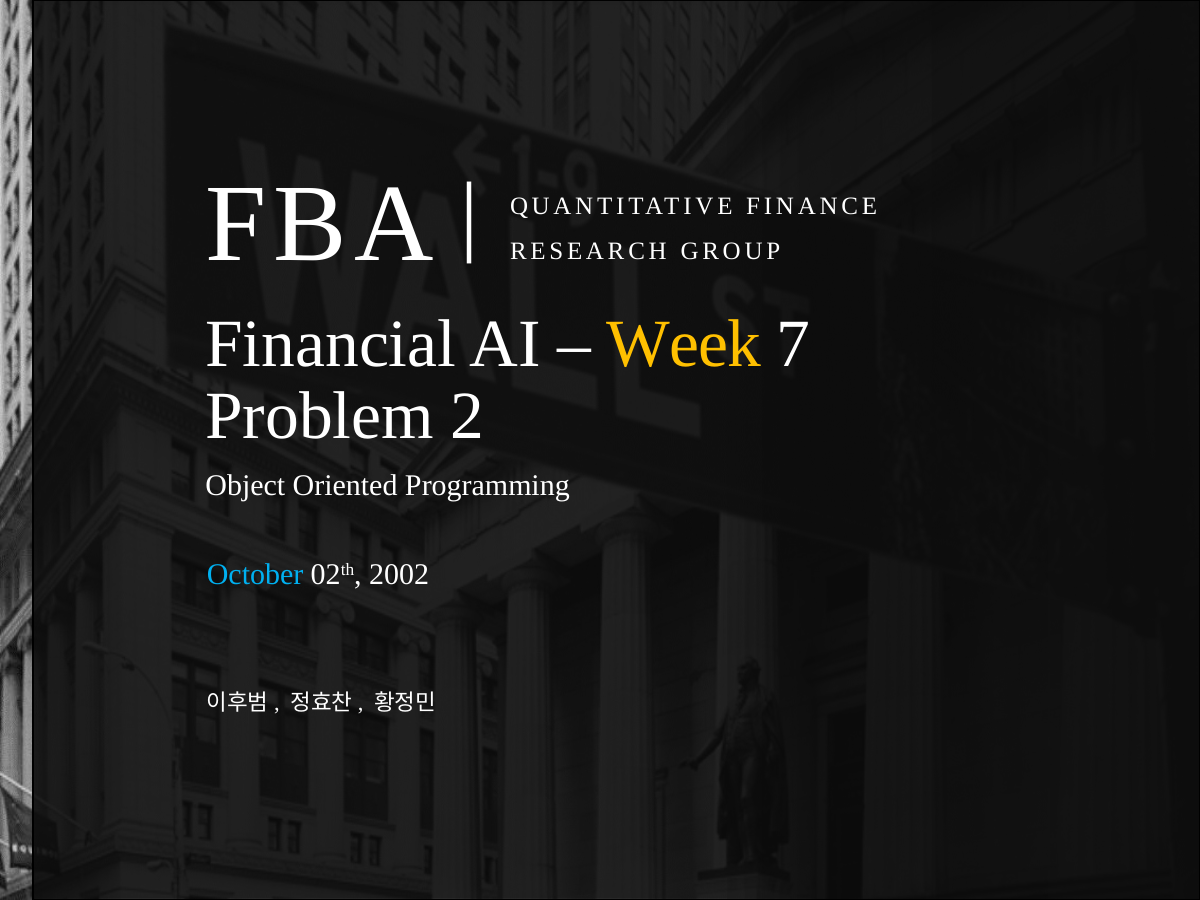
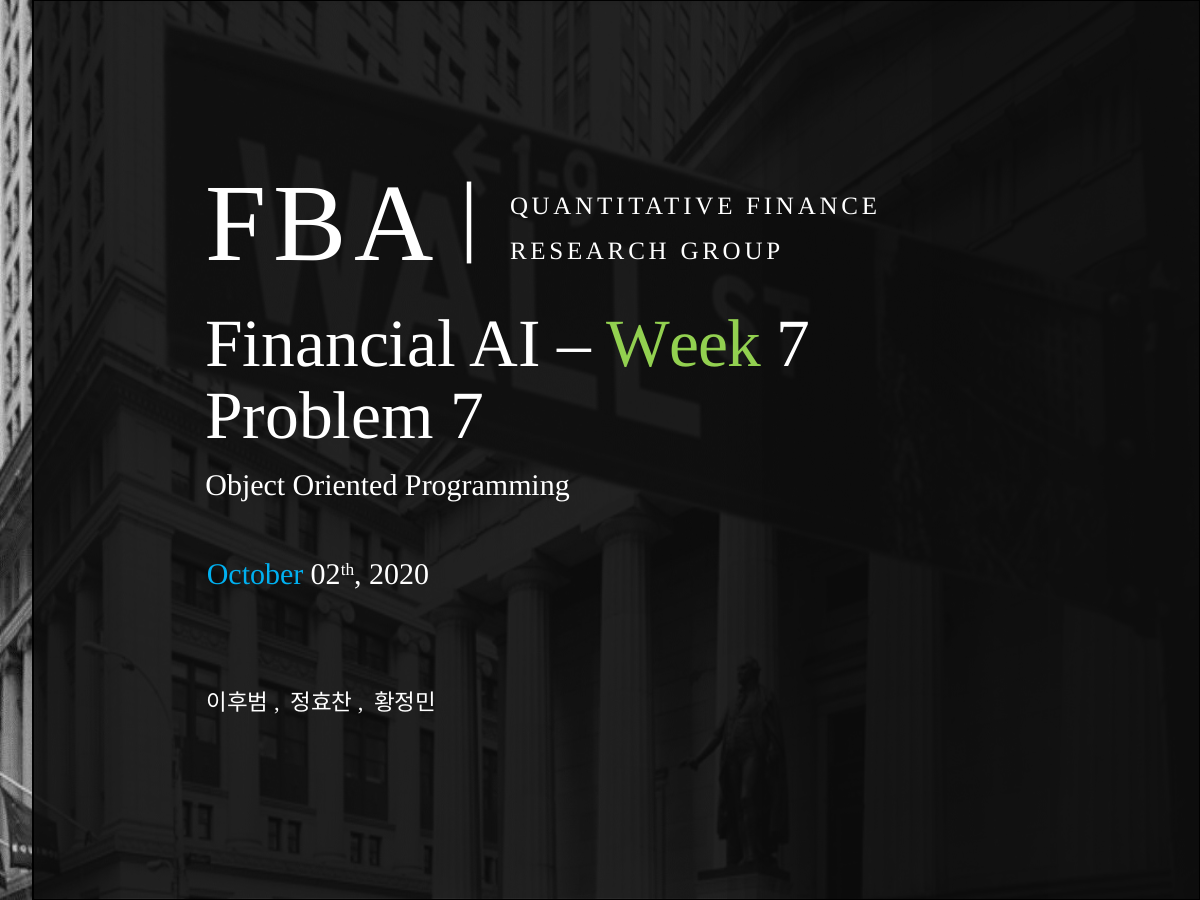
Week colour: yellow -> light green (684, 344)
Problem 2: 2 -> 7 (468, 417)
2002: 2002 -> 2020 (399, 575)
